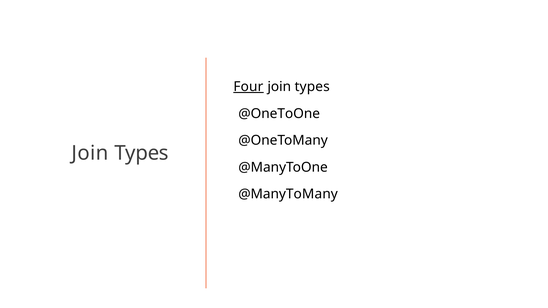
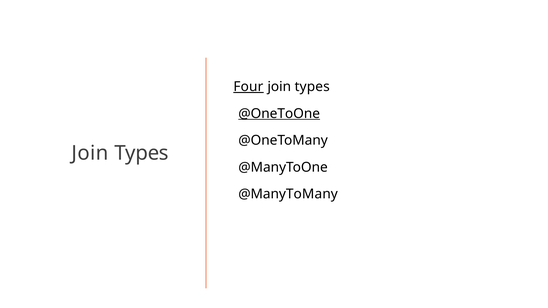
@OneToOne underline: none -> present (279, 114)
